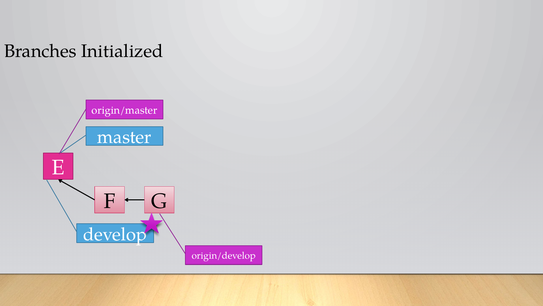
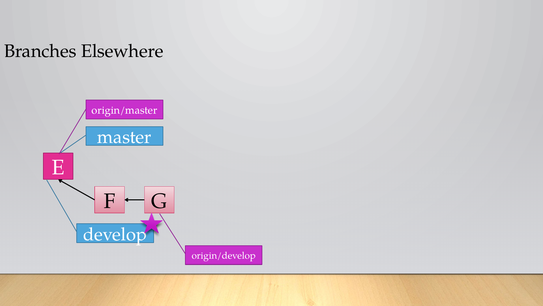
Initialized: Initialized -> Elsewhere (122, 51)
